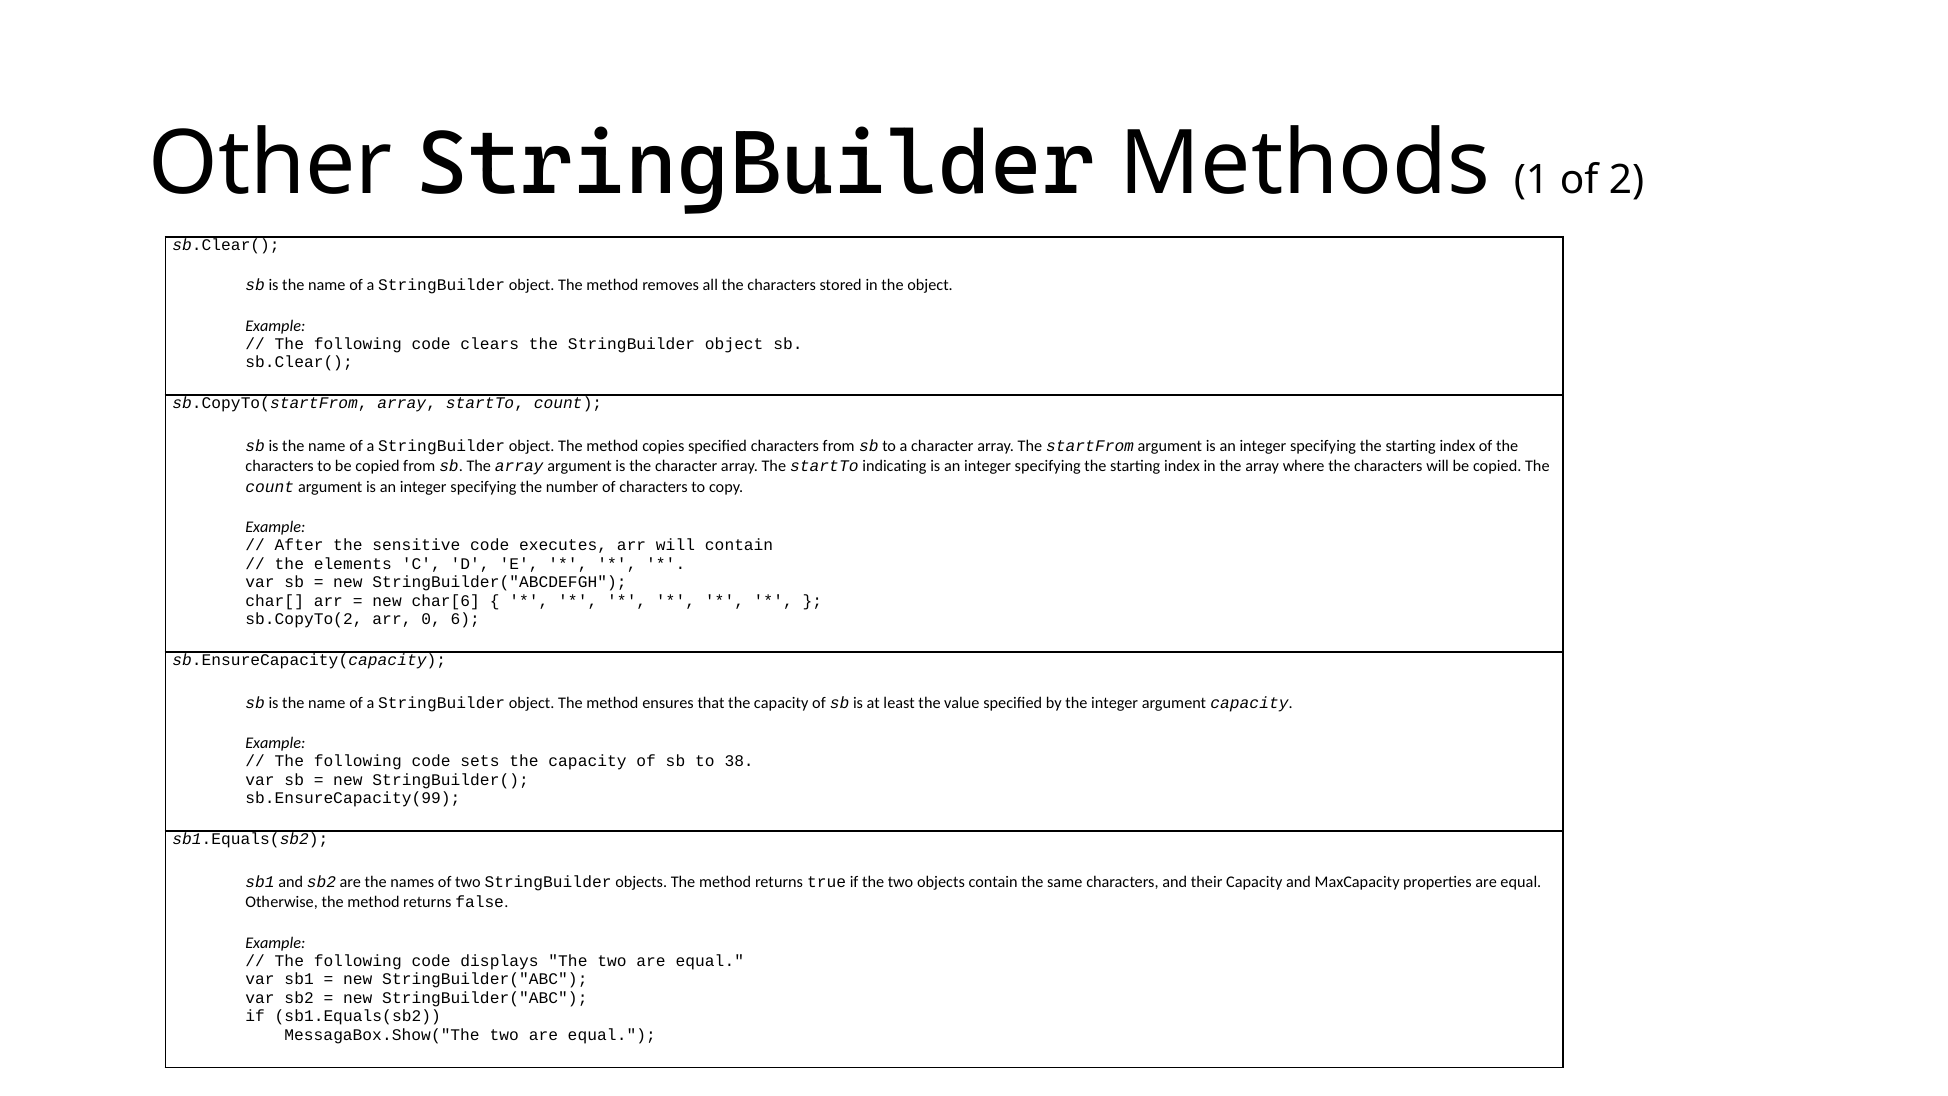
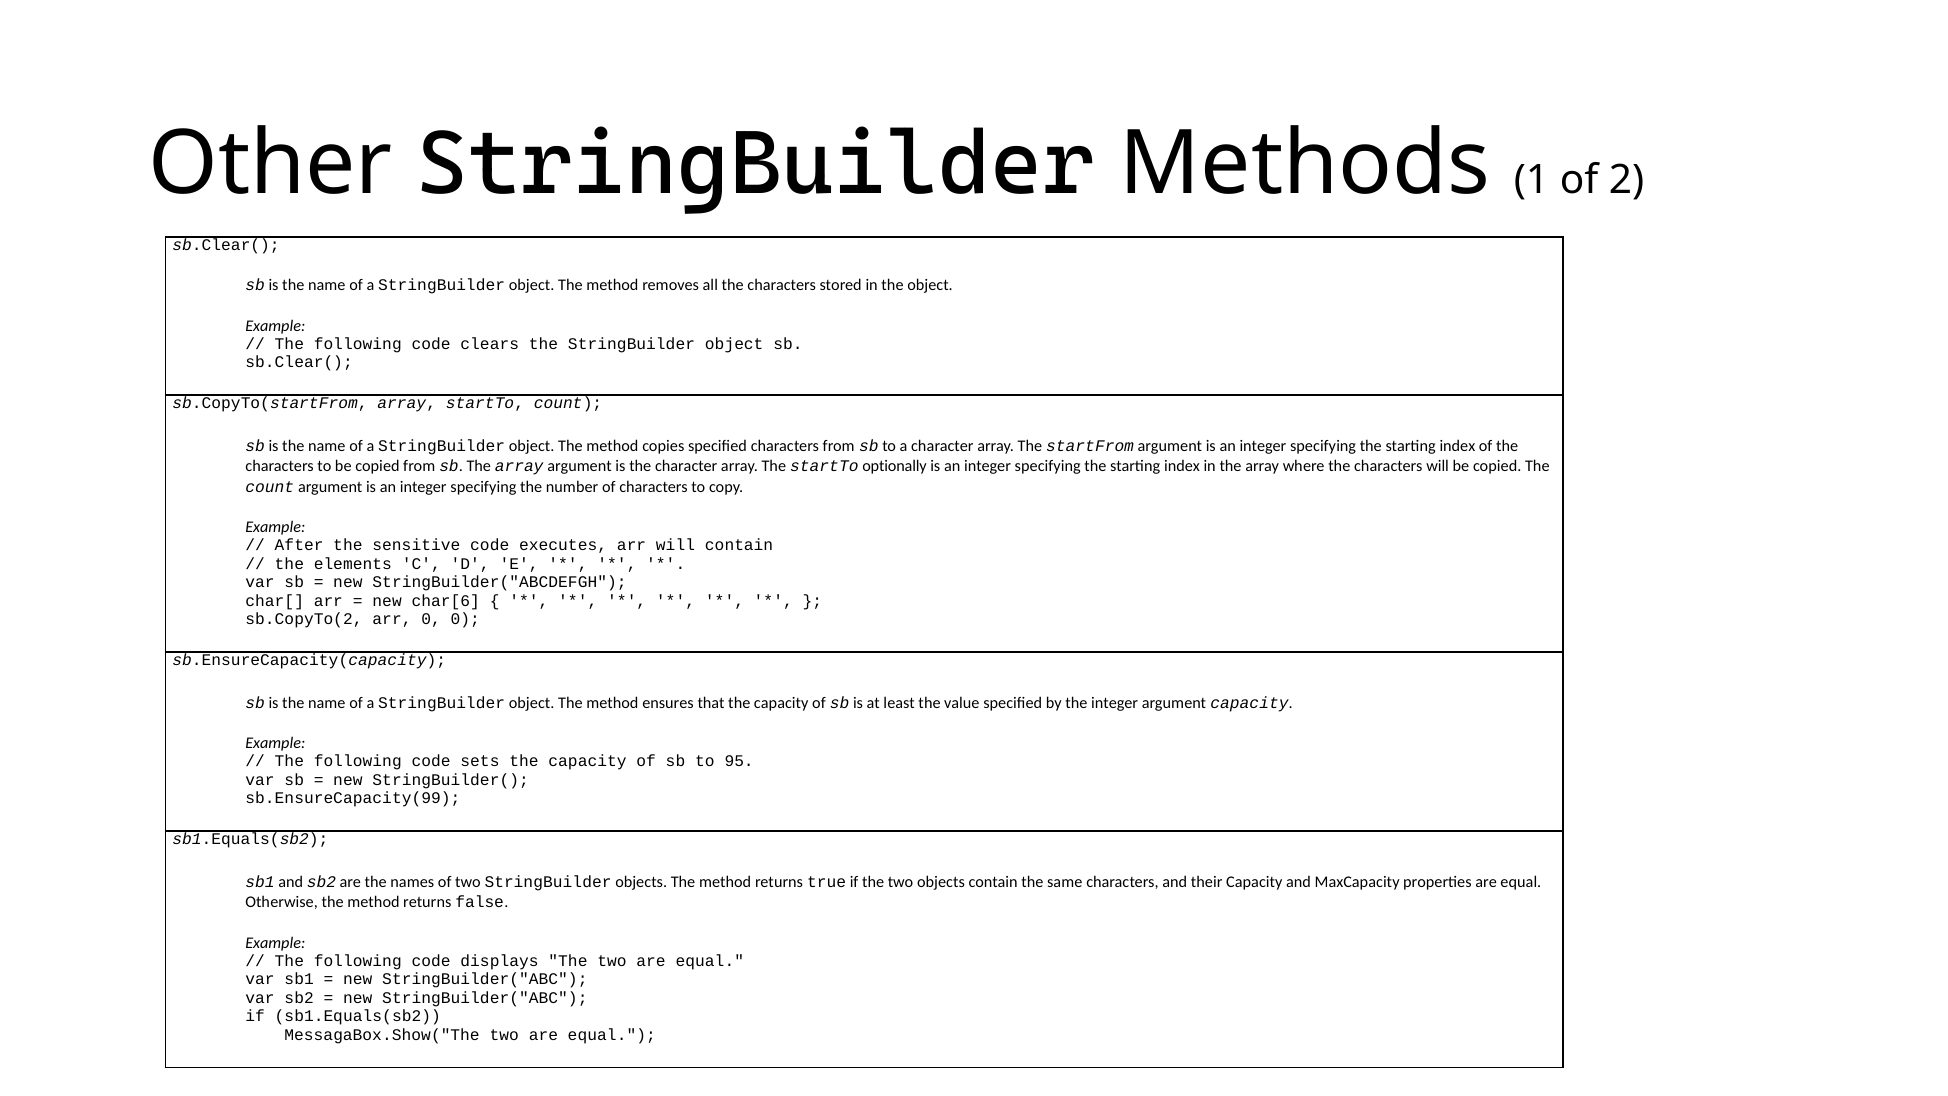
indicating: indicating -> optionally (895, 466)
0 6: 6 -> 0 (465, 619)
38: 38 -> 95 (739, 761)
